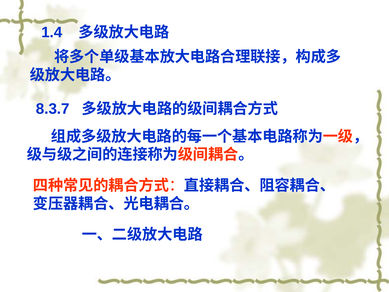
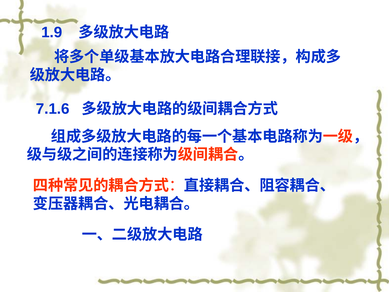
1.4: 1.4 -> 1.9 (52, 32)
8.3.7: 8.3.7 -> 7.1.6 (53, 109)
